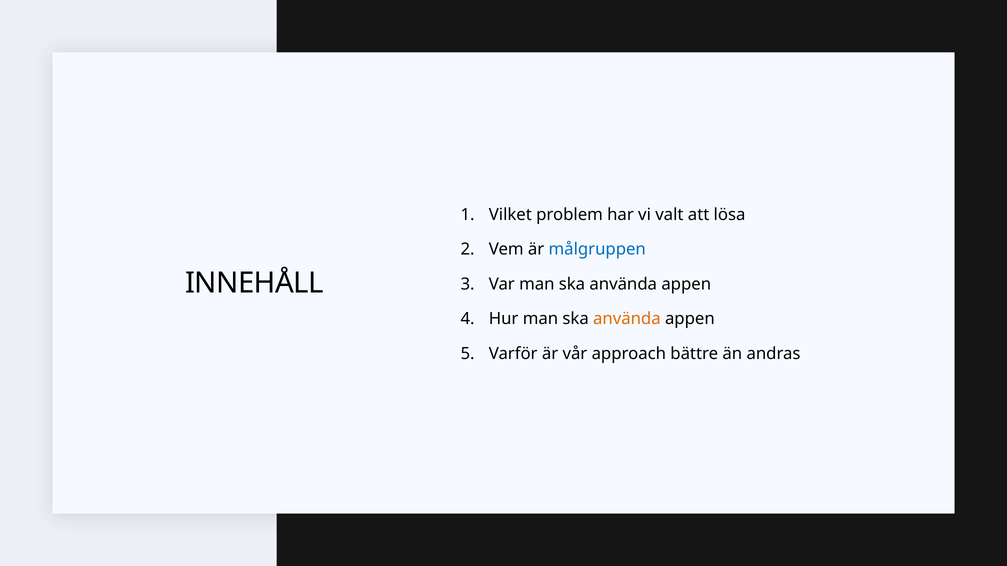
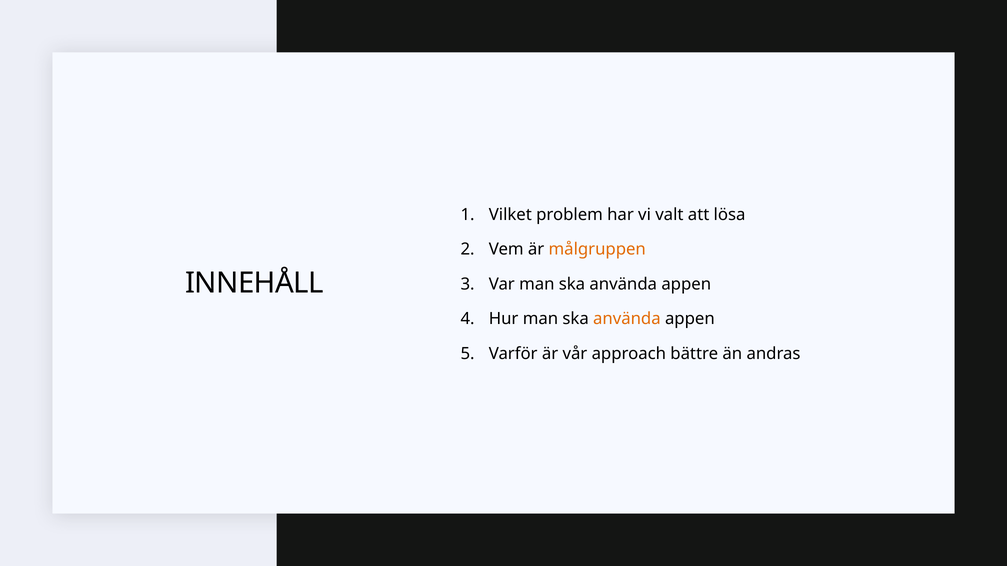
målgruppen colour: blue -> orange (597, 250)
